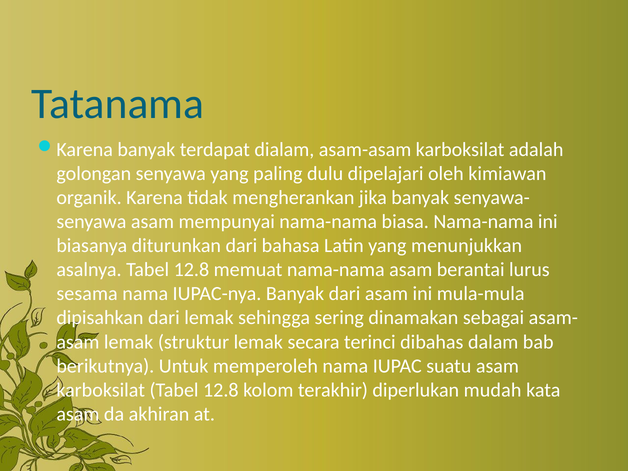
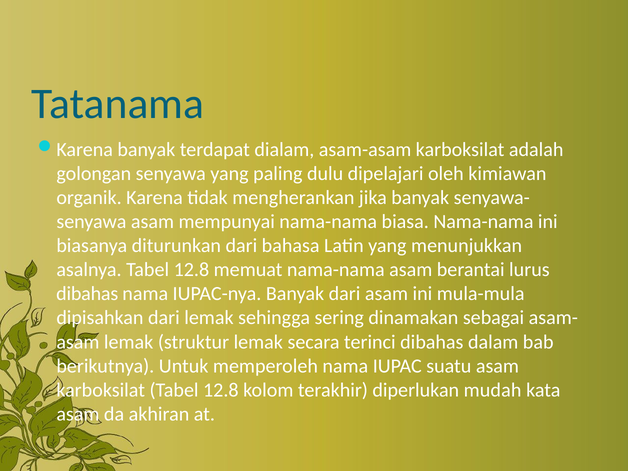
sesama: sesama -> dibahas (87, 294)
